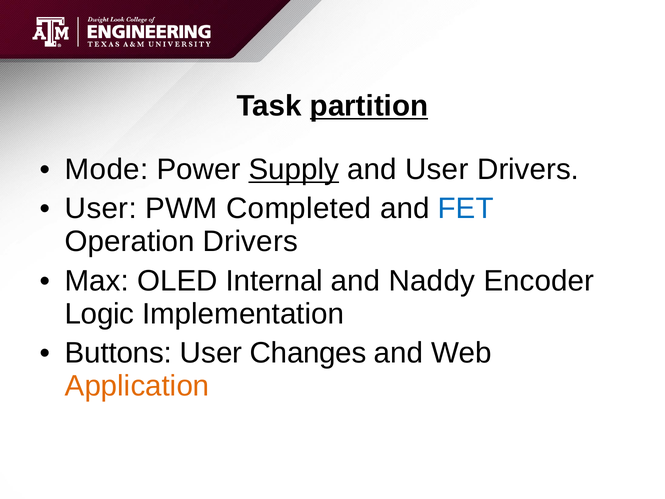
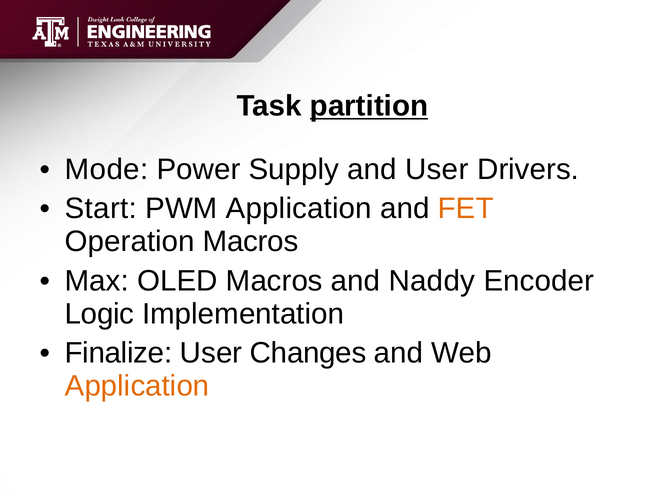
Supply underline: present -> none (294, 169)
User: User -> Start (101, 208)
PWM Completed: Completed -> Application (299, 208)
FET colour: blue -> orange (466, 208)
Operation Drivers: Drivers -> Macros (251, 242)
OLED Internal: Internal -> Macros (274, 281)
Buttons: Buttons -> Finalize (118, 353)
